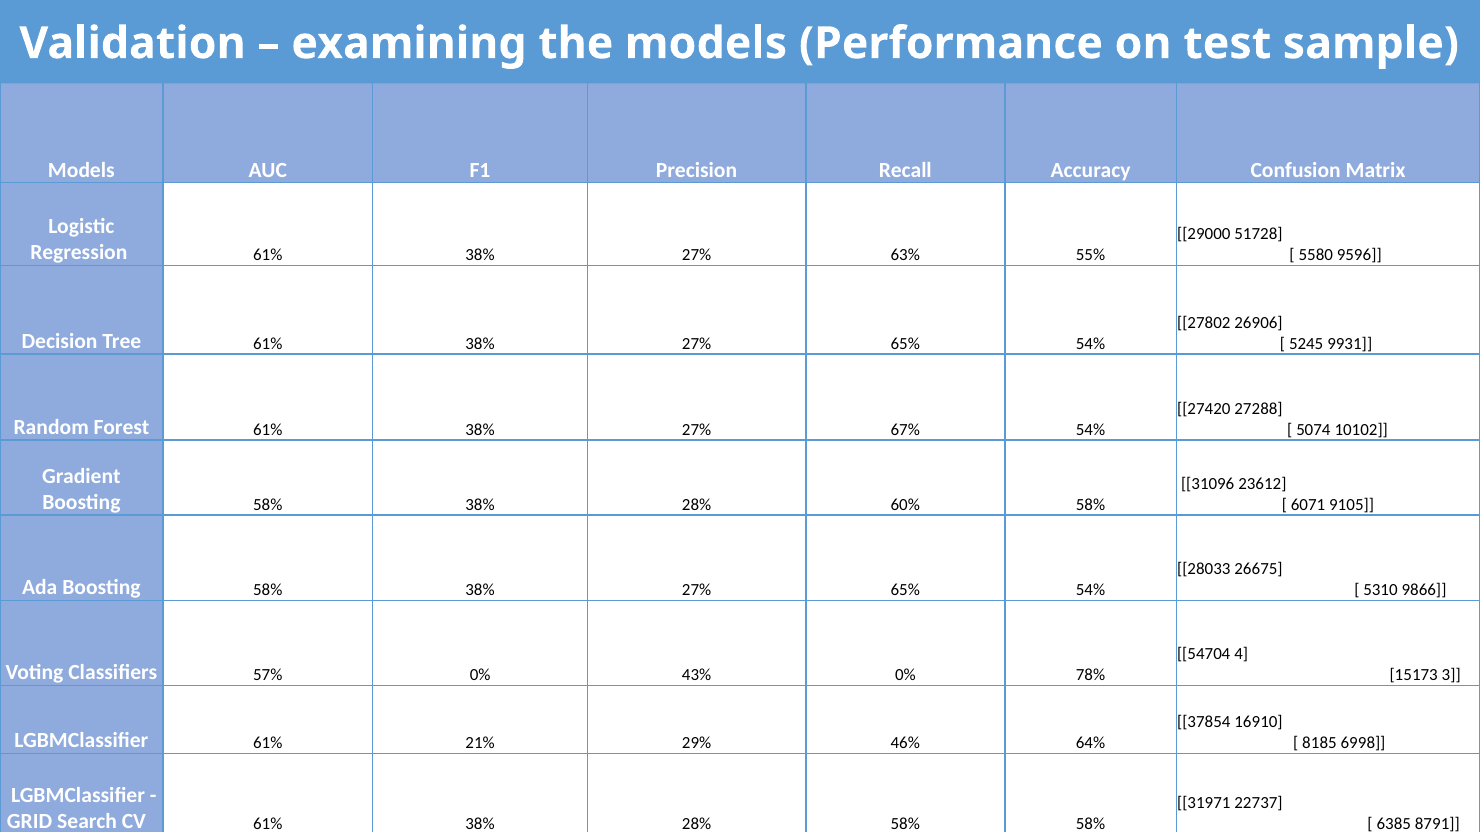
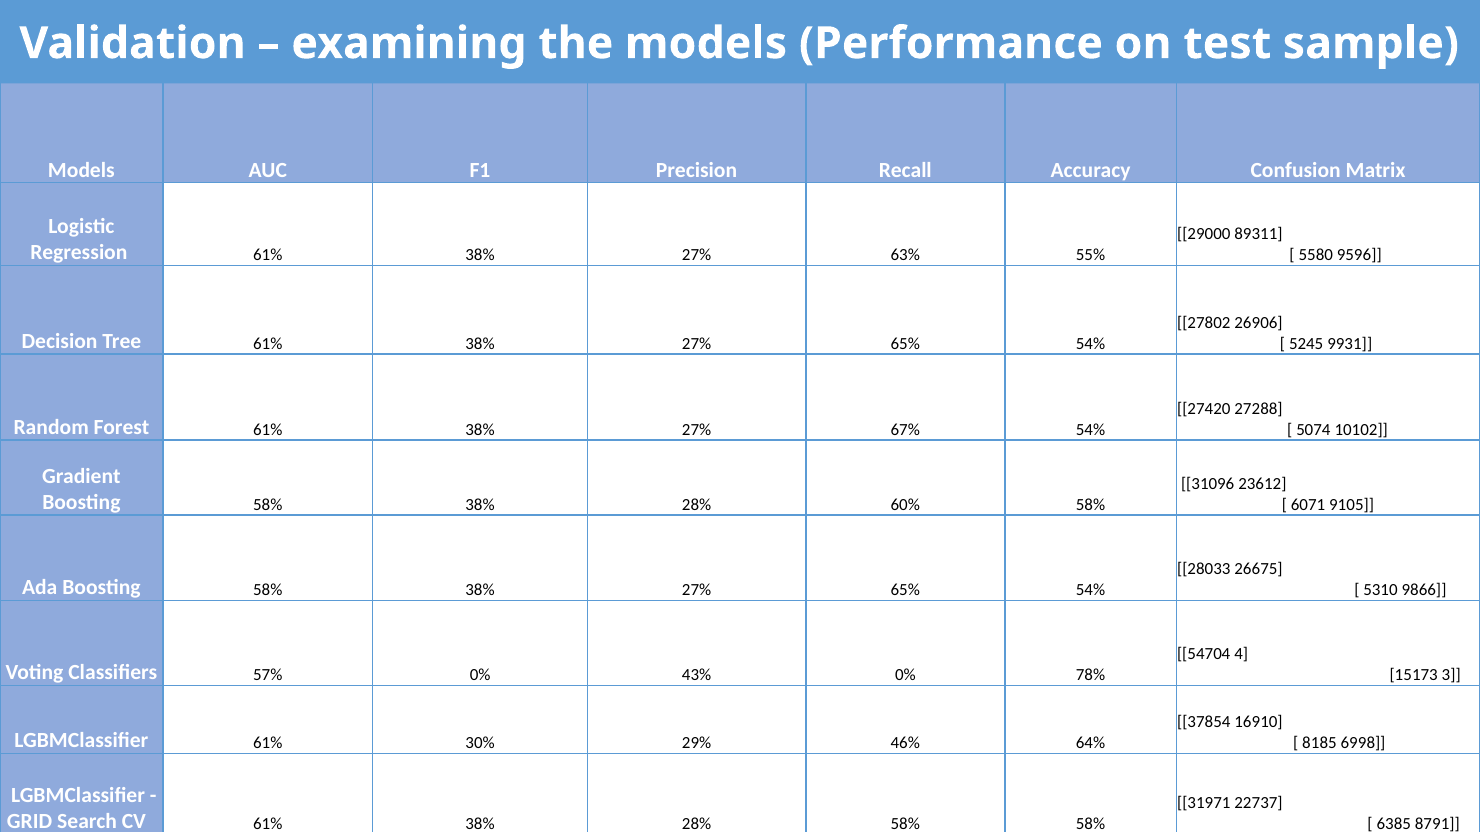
51728: 51728 -> 89311 (1258, 234)
21%: 21% -> 30% (480, 744)
